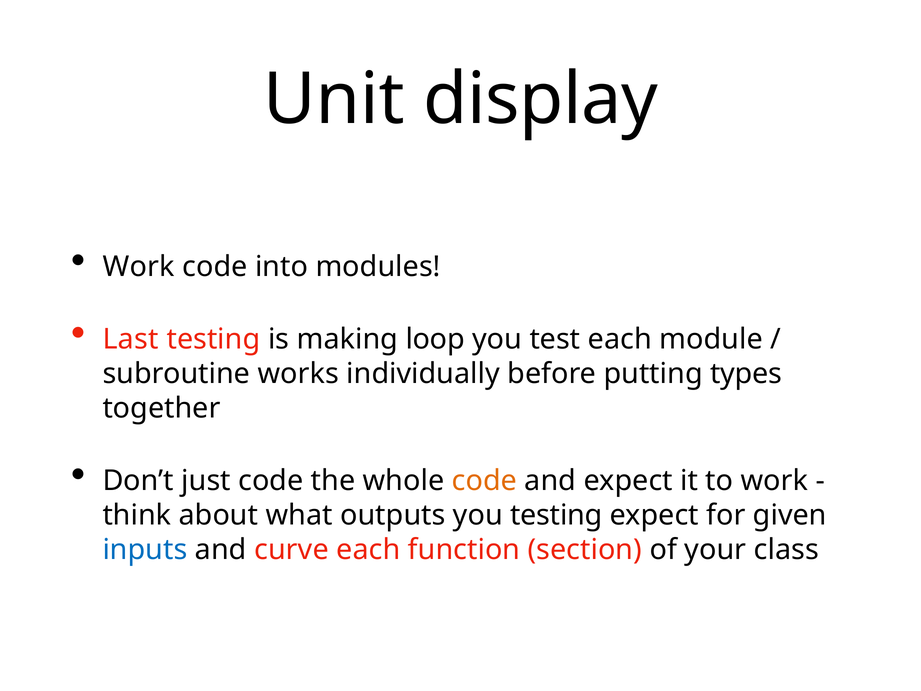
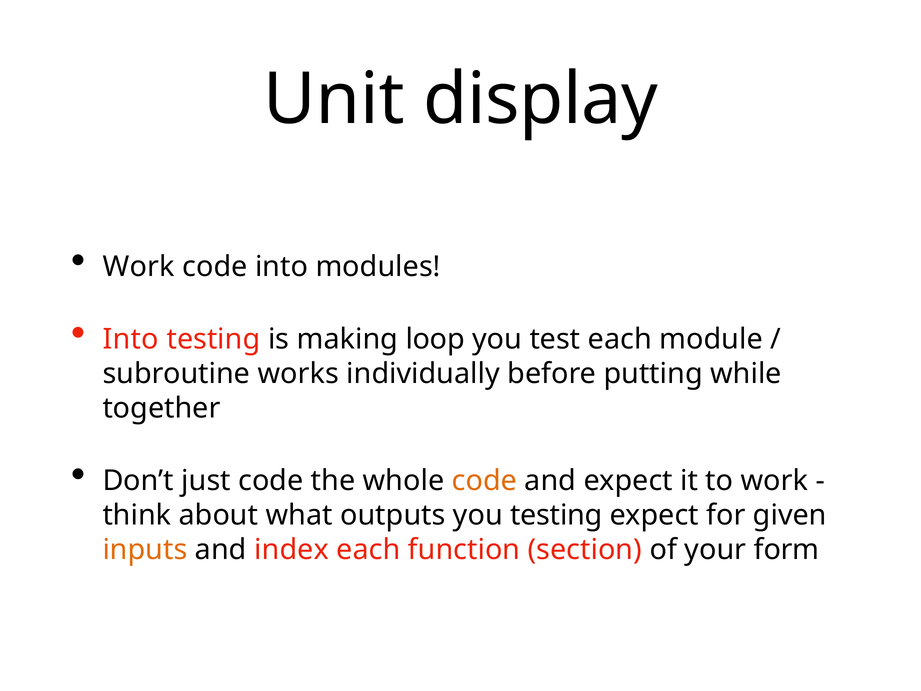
Last: Last -> Into (131, 339)
types: types -> while (746, 374)
inputs colour: blue -> orange (145, 550)
curve: curve -> index (292, 550)
class: class -> form (787, 550)
